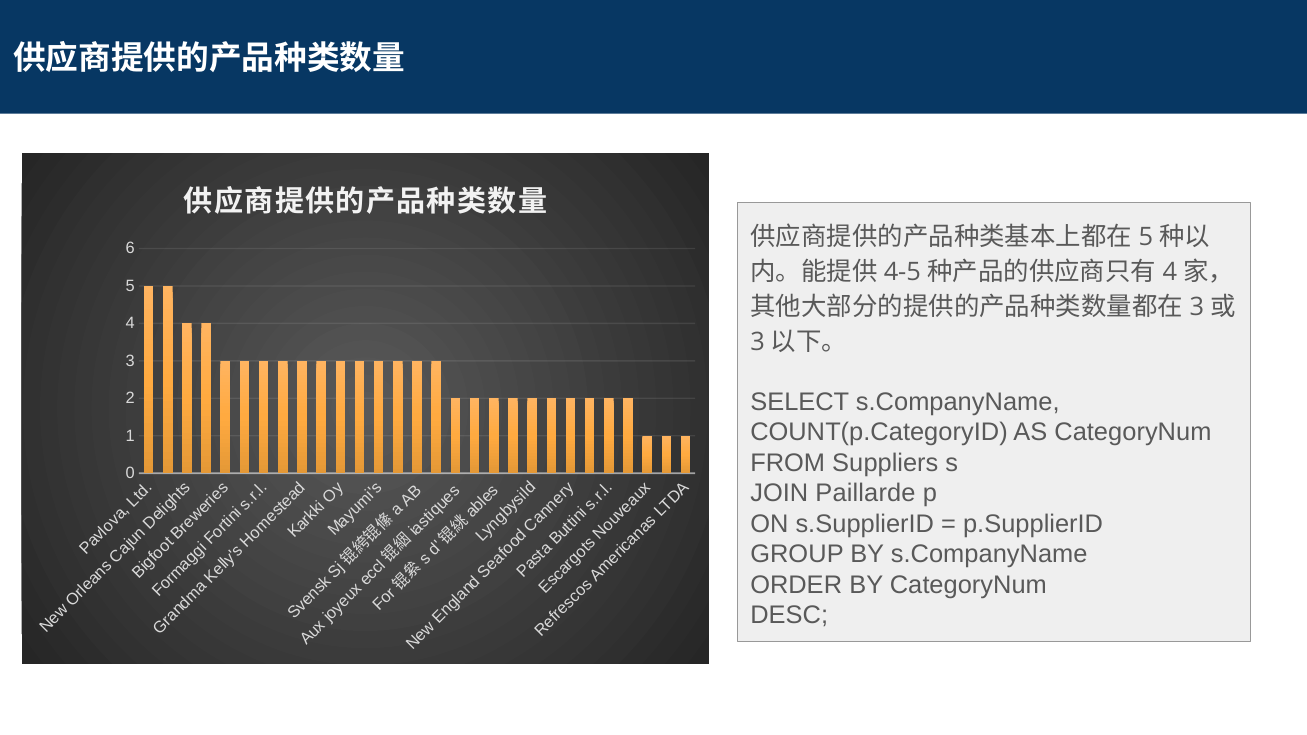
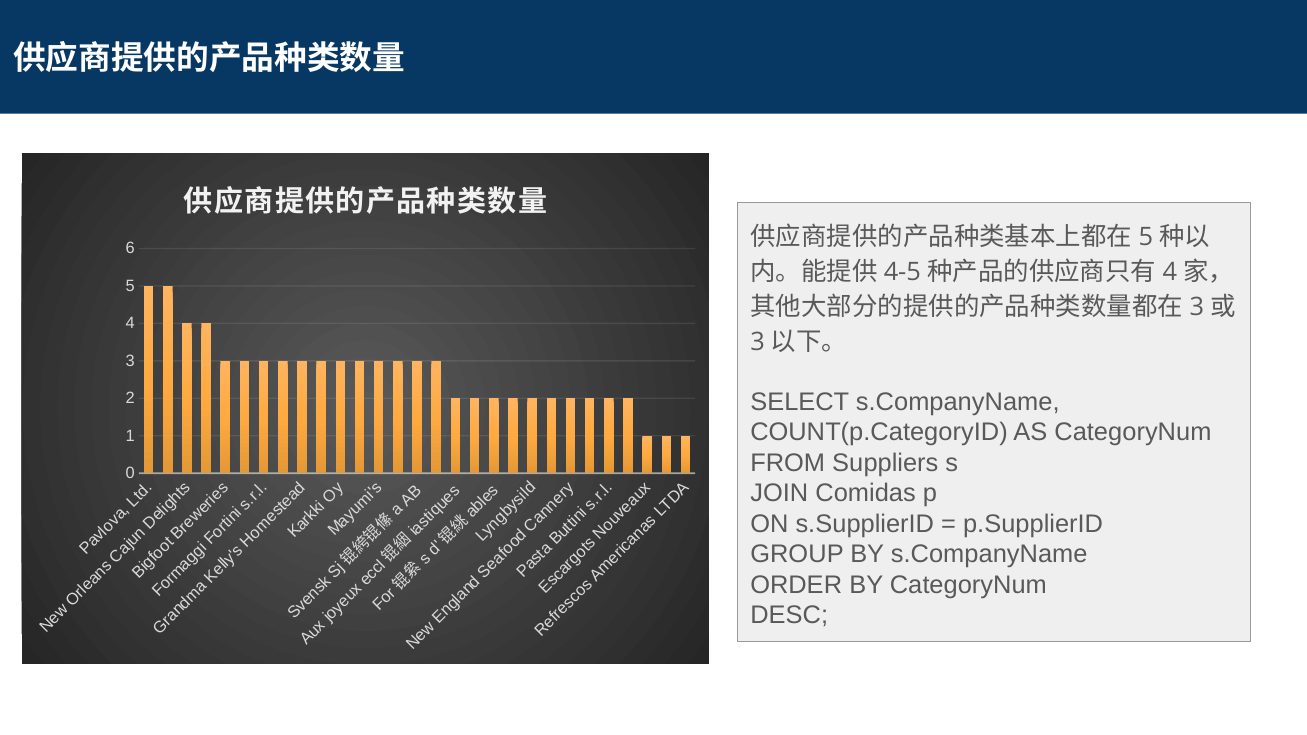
Paillarde: Paillarde -> Comidas (866, 494)
